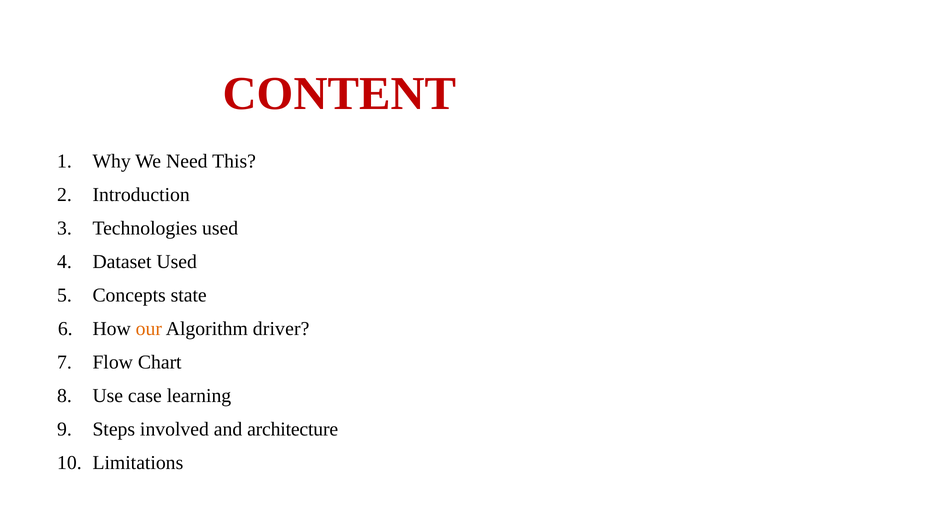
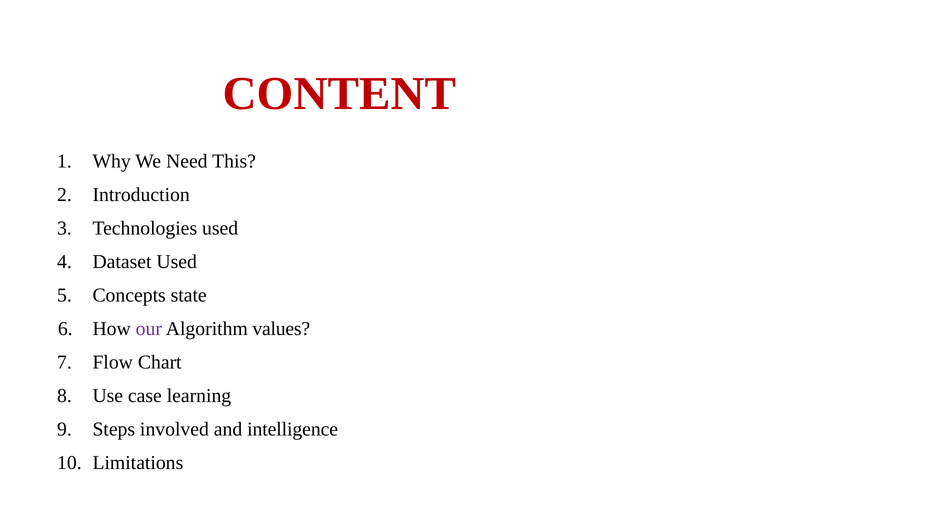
our colour: orange -> purple (149, 329)
driver: driver -> values (281, 329)
architecture: architecture -> intelligence (293, 429)
